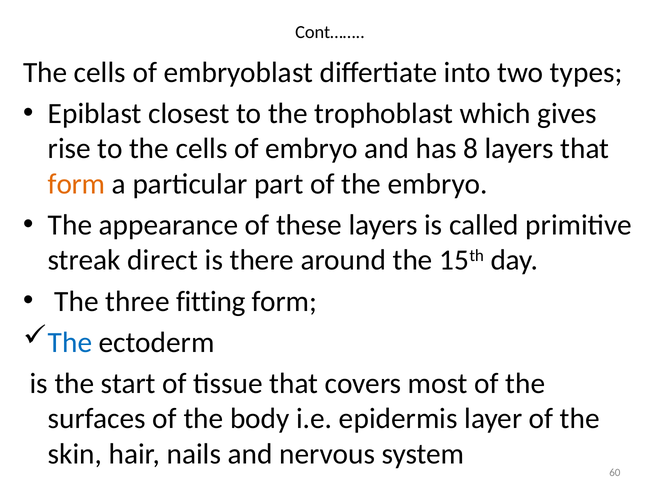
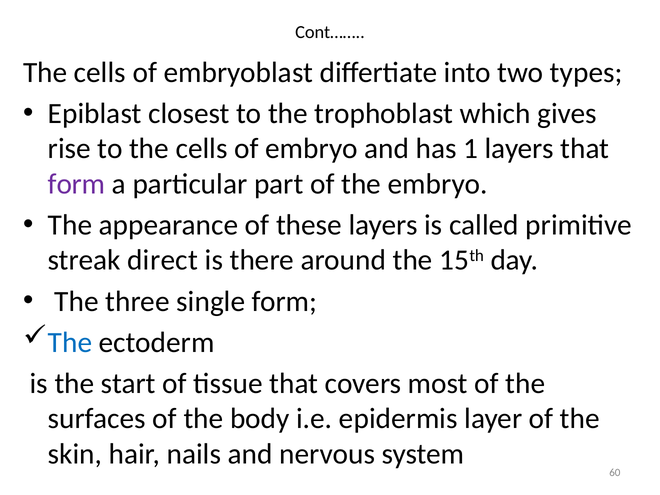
8: 8 -> 1 (471, 149)
form colour: orange -> purple (77, 184)
fitting: fitting -> single (211, 301)
